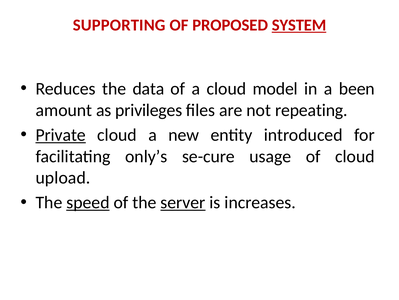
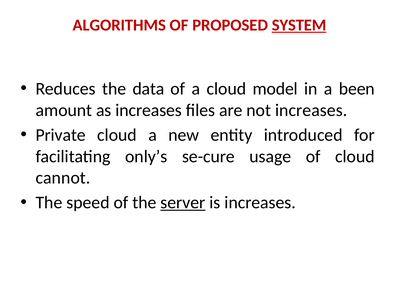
SUPPORTING: SUPPORTING -> ALGORITHMS (119, 25)
as privileges: privileges -> increases (149, 110)
not repeating: repeating -> increases (311, 110)
Private underline: present -> none (61, 135)
upload: upload -> cannot (63, 177)
speed underline: present -> none (88, 202)
